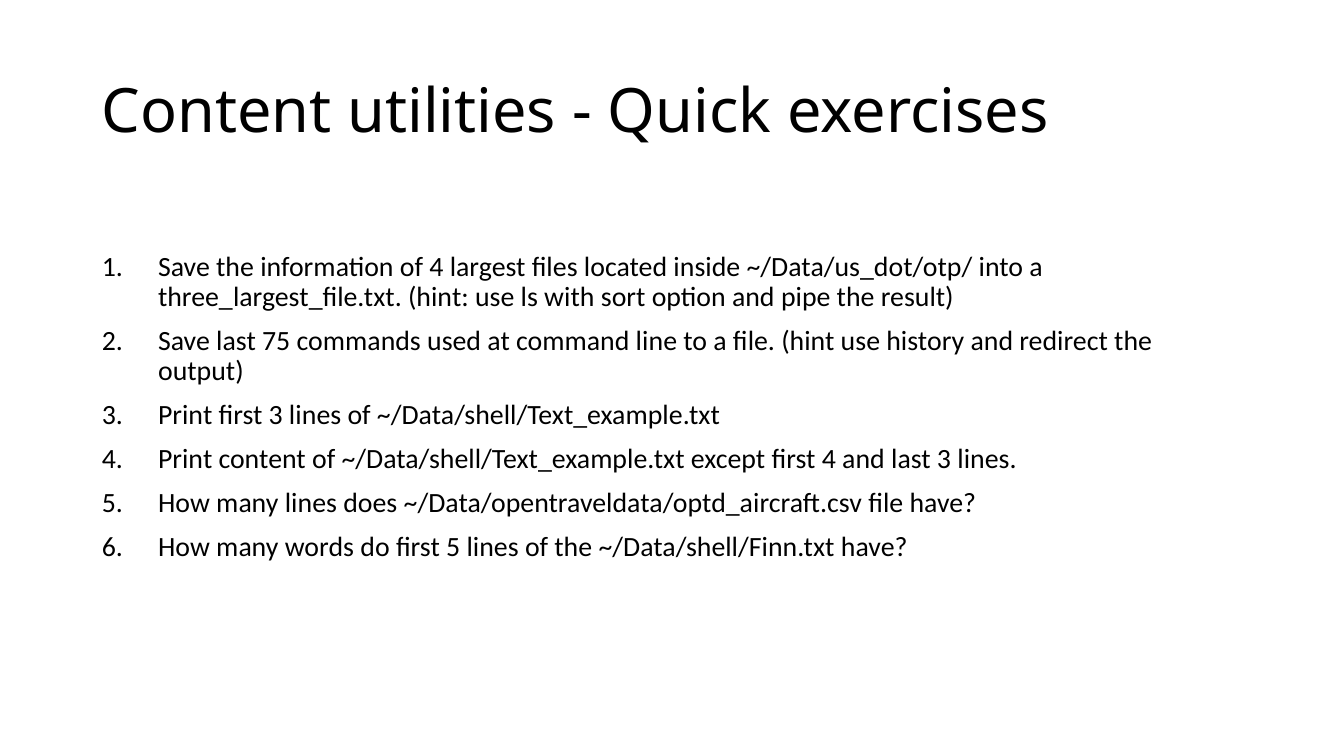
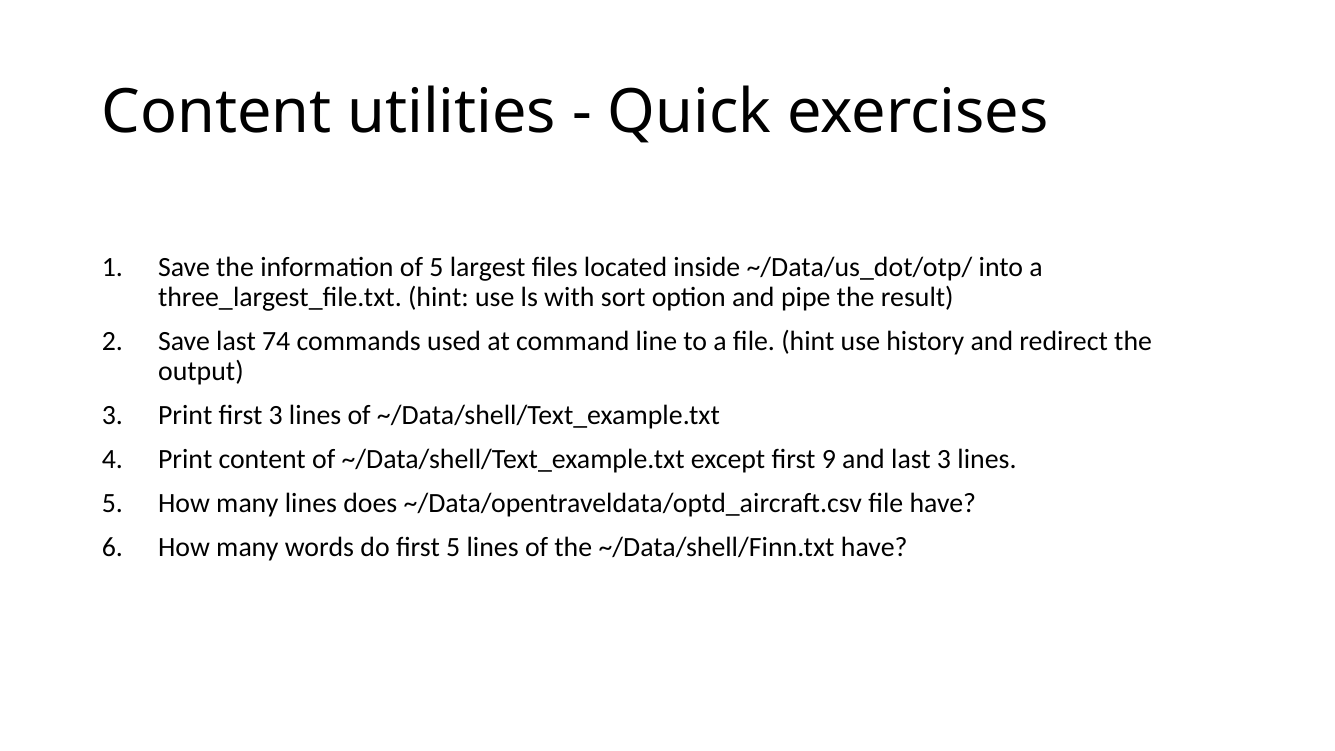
of 4: 4 -> 5 (436, 267)
75: 75 -> 74 (276, 341)
first 4: 4 -> 9 (829, 459)
